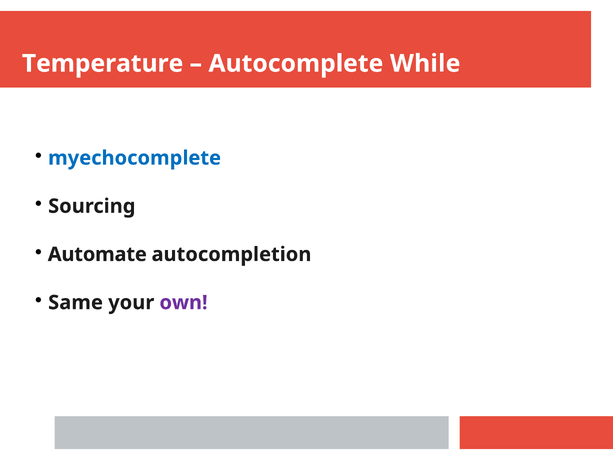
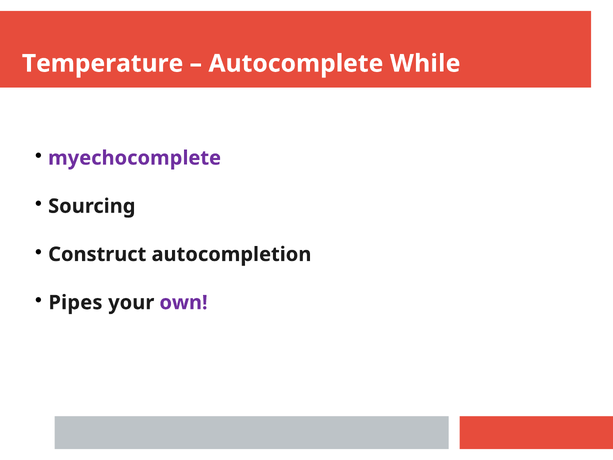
myechocomplete colour: blue -> purple (135, 158)
Automate: Automate -> Construct (97, 254)
Same: Same -> Pipes (75, 302)
